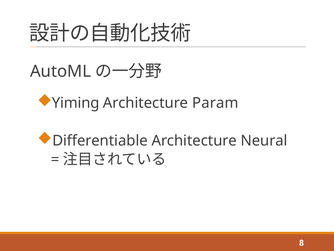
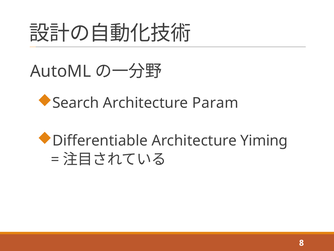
Yiming: Yiming -> Search (76, 103)
Neural: Neural -> Yiming (264, 140)
